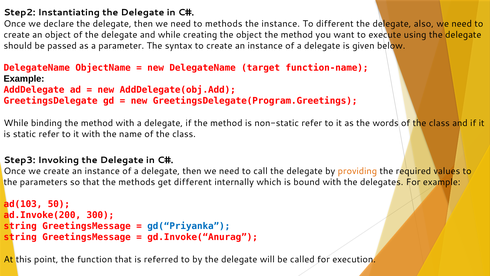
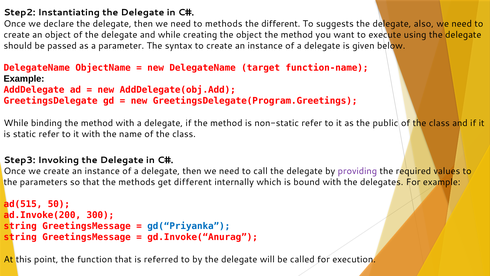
the instance: instance -> different (281, 24)
To different: different -> suggests (335, 24)
words: words -> public (385, 123)
providing colour: orange -> purple (357, 171)
ad(103: ad(103 -> ad(515 (23, 204)
